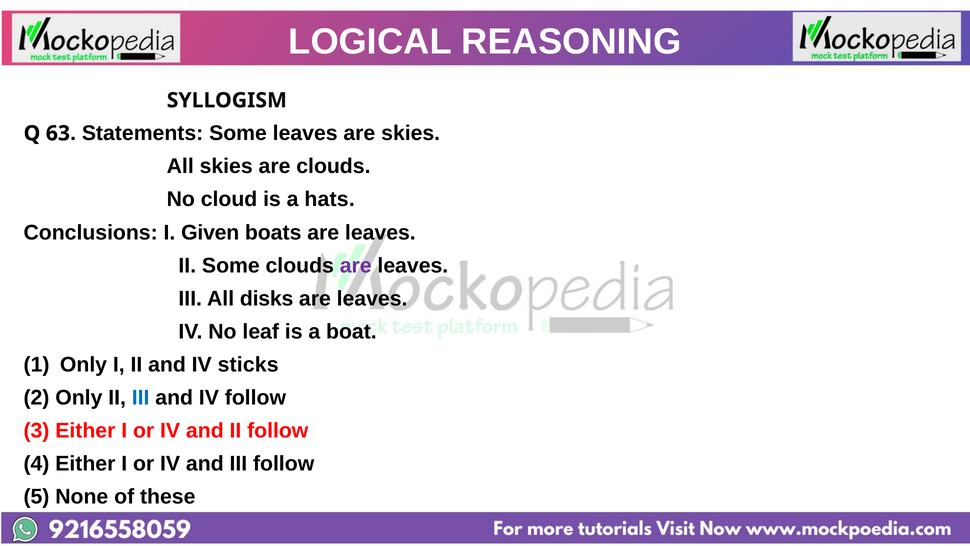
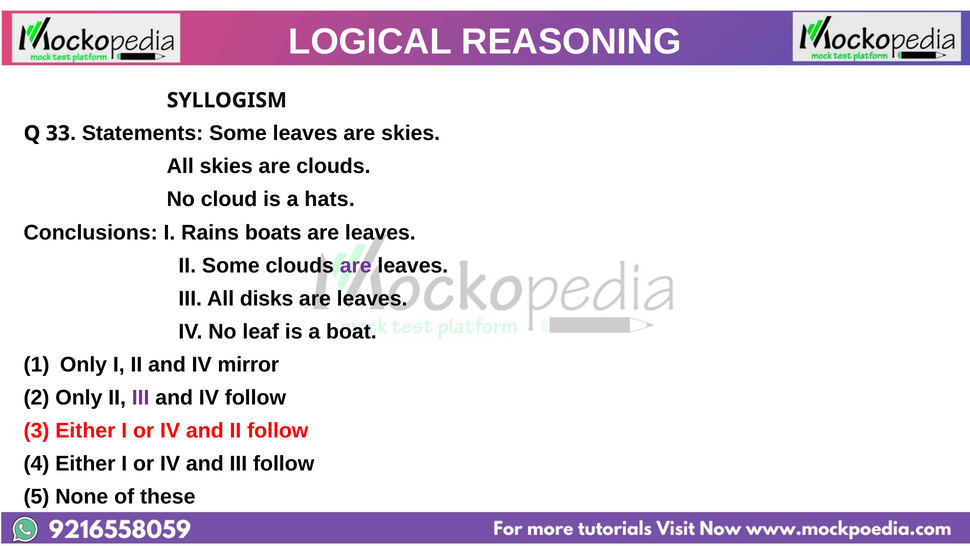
63: 63 -> 33 (58, 133)
Given: Given -> Rains (210, 232)
sticks: sticks -> mirror (248, 364)
III colour: blue -> purple (141, 397)
